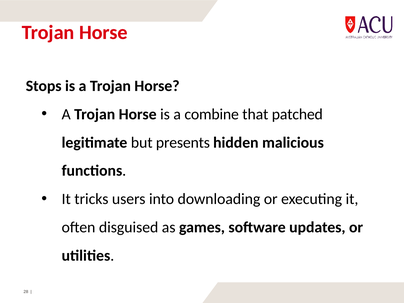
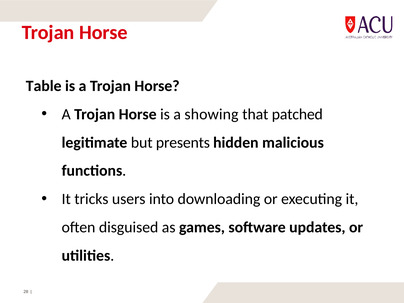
Stops: Stops -> Table (44, 86)
combine: combine -> showing (212, 114)
